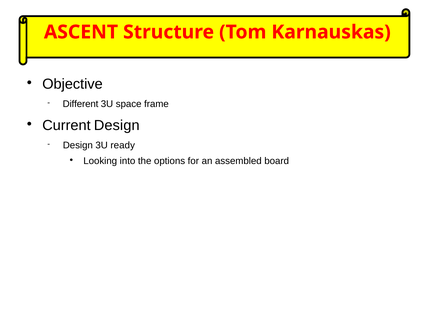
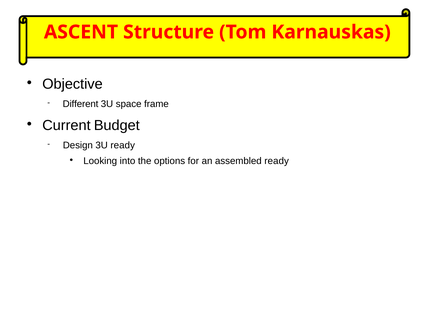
Current Design: Design -> Budget (117, 126)
assembled board: board -> ready (277, 161)
